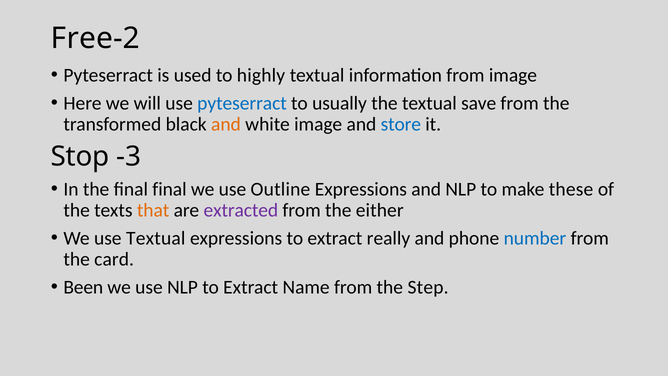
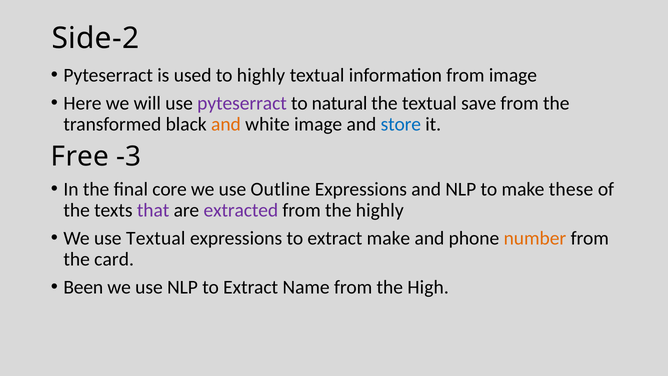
Free-2: Free-2 -> Side-2 (95, 38)
pyteserract colour: blue -> purple (242, 103)
usually: usually -> natural (340, 103)
Stop: Stop -> Free (80, 157)
final final: final -> core (170, 189)
that colour: orange -> purple (153, 210)
the either: either -> highly (380, 210)
extract really: really -> make (388, 238)
number colour: blue -> orange (535, 238)
Step: Step -> High (428, 287)
